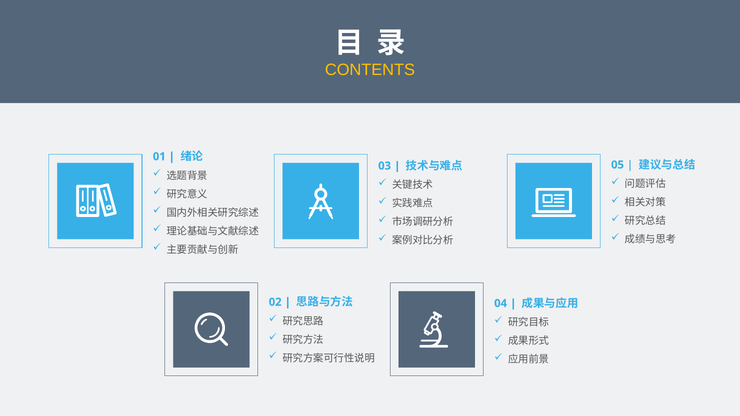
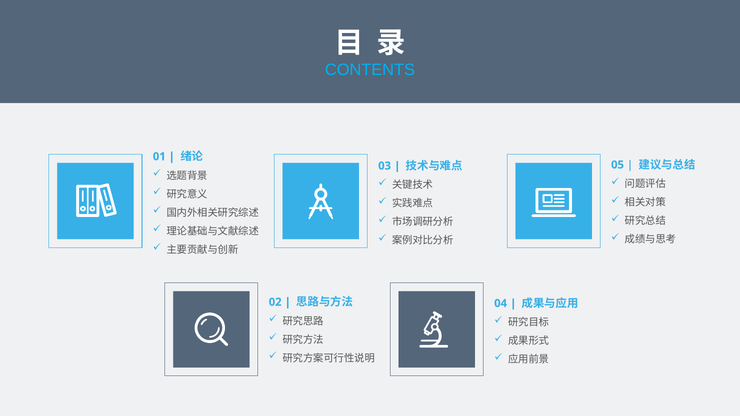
CONTENTS colour: yellow -> light blue (370, 70)
